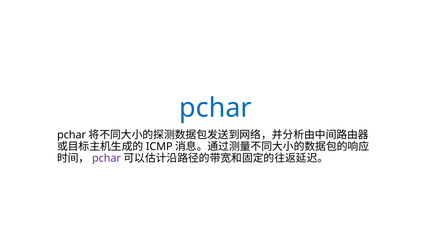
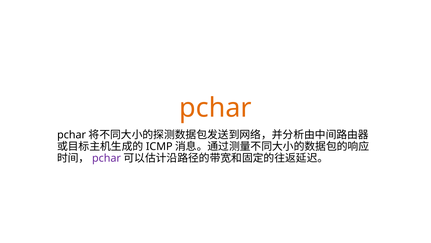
pchar colour: blue -> orange (215, 108)
